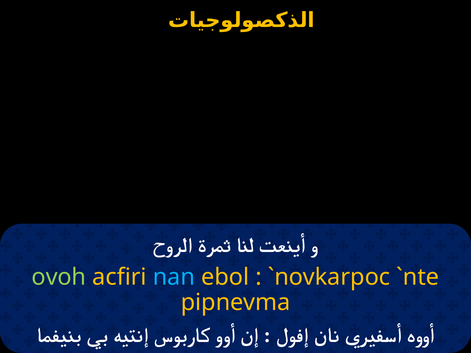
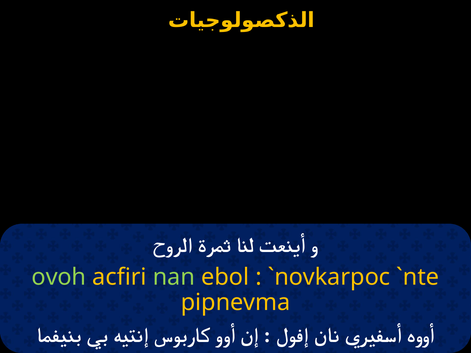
nan colour: light blue -> light green (174, 277)
